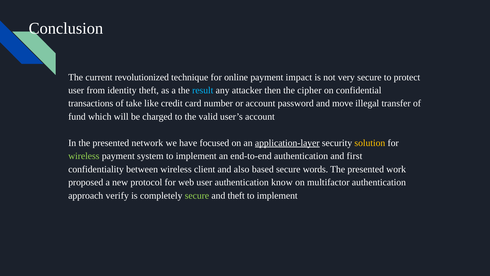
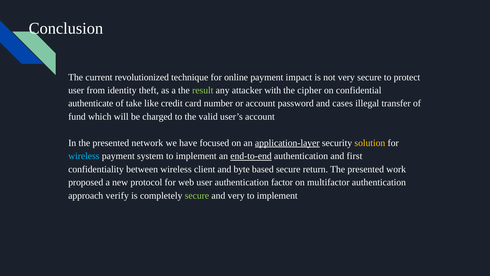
result colour: light blue -> light green (203, 90)
then: then -> with (273, 90)
transactions: transactions -> authenticate (91, 103)
move: move -> cases (343, 103)
wireless colour: light green -> light blue (84, 156)
end-to-end underline: none -> present (251, 156)
also: also -> byte (242, 169)
words: words -> return (315, 169)
know: know -> factor (282, 182)
and theft: theft -> very (236, 195)
